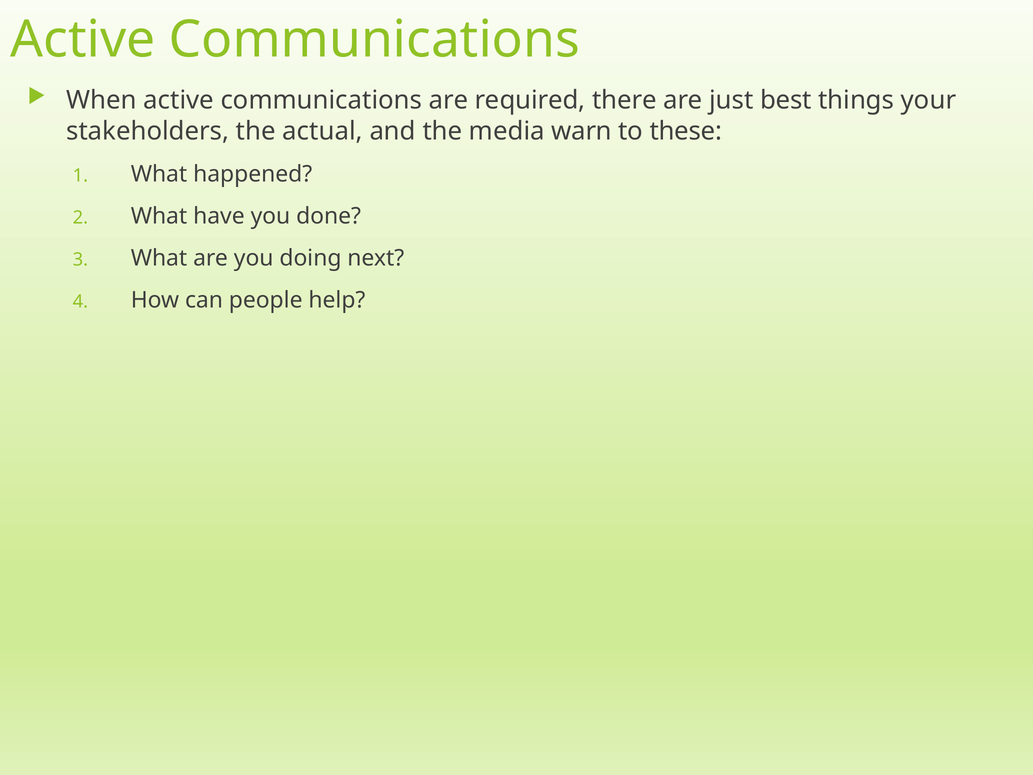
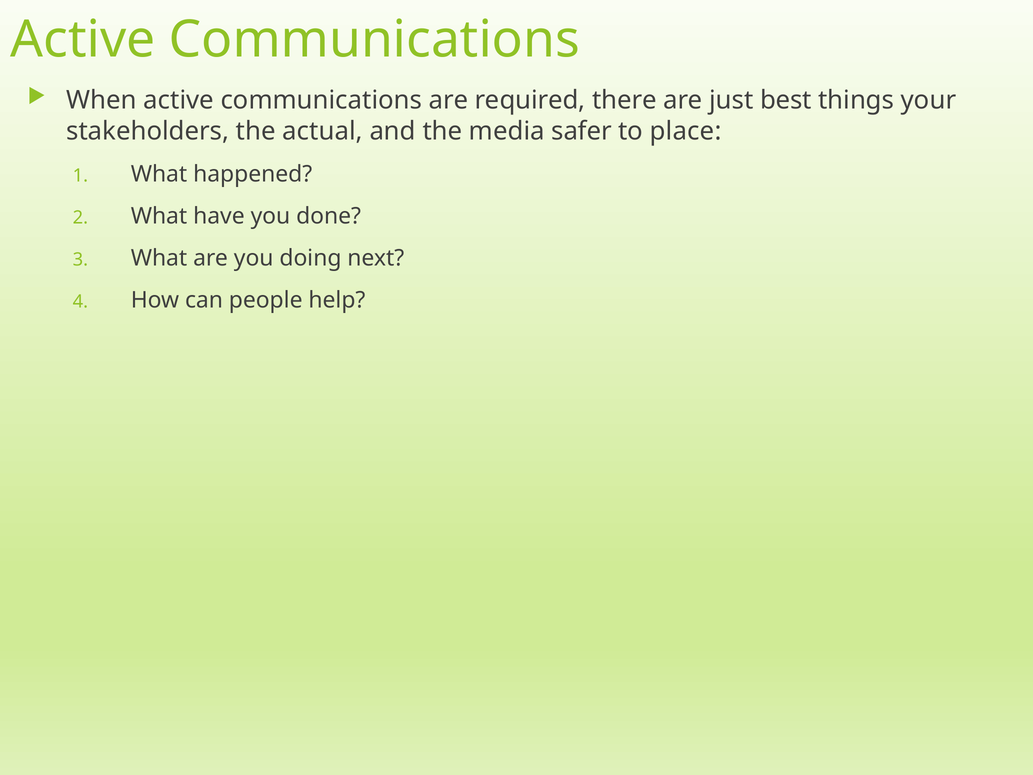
warn: warn -> safer (582, 131)
these: these -> place (686, 131)
